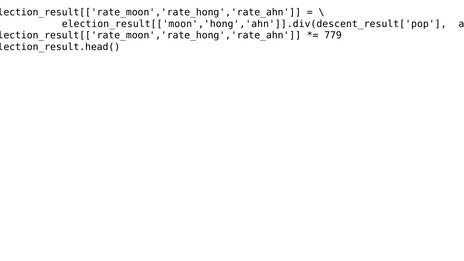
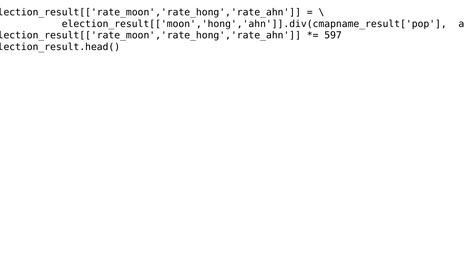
election_result[['moon','hong','ahn']].div(descent_result['pop: election_result[['moon','hong','ahn']].div(descent_result['pop -> election_result[['moon','hong','ahn']].div(cmapname_result['pop (254, 24)
779: 779 -> 597 (333, 35)
